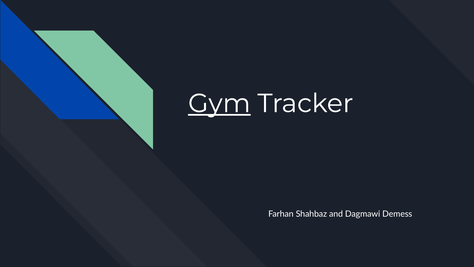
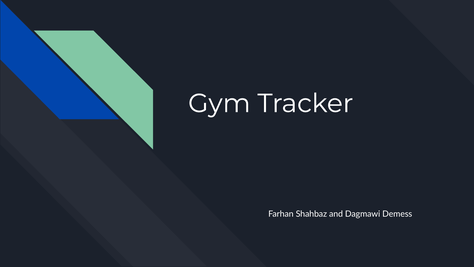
Gym underline: present -> none (219, 103)
